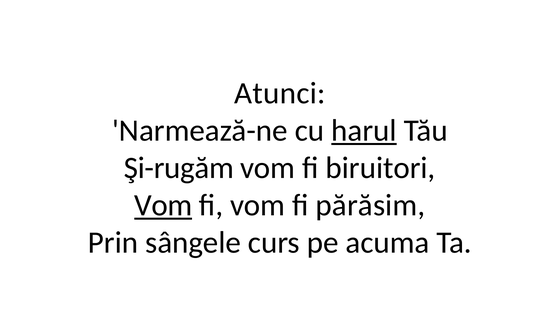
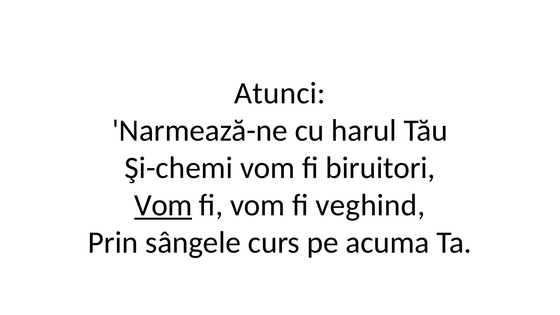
harul underline: present -> none (364, 131)
Şi-rugăm: Şi-rugăm -> Şi-chemi (179, 168)
părăsim: părăsim -> veghind (370, 205)
